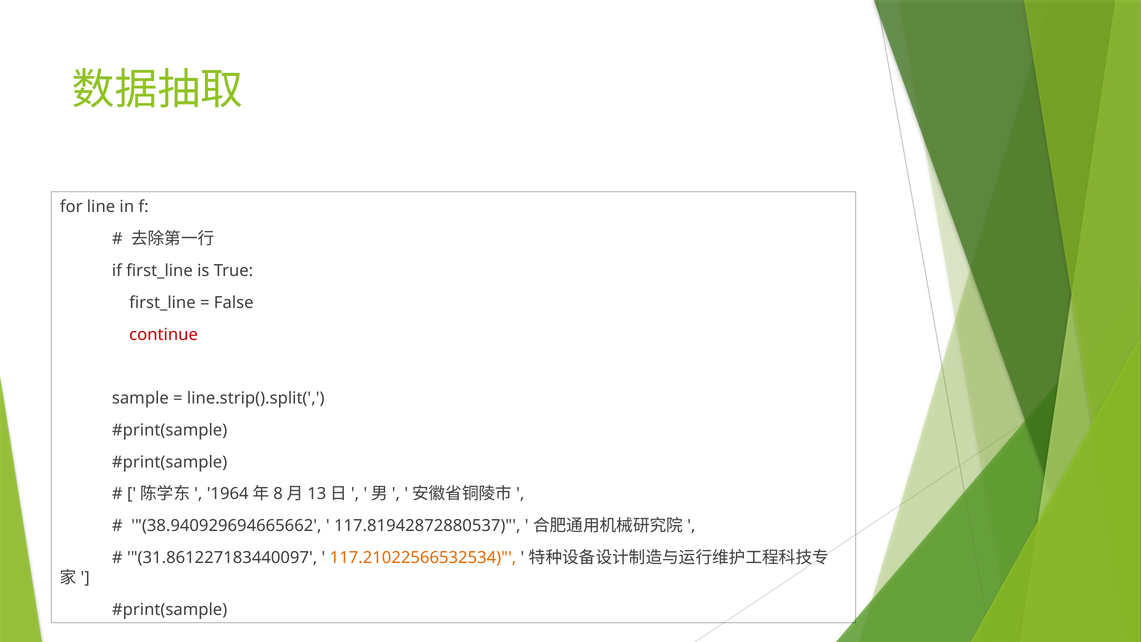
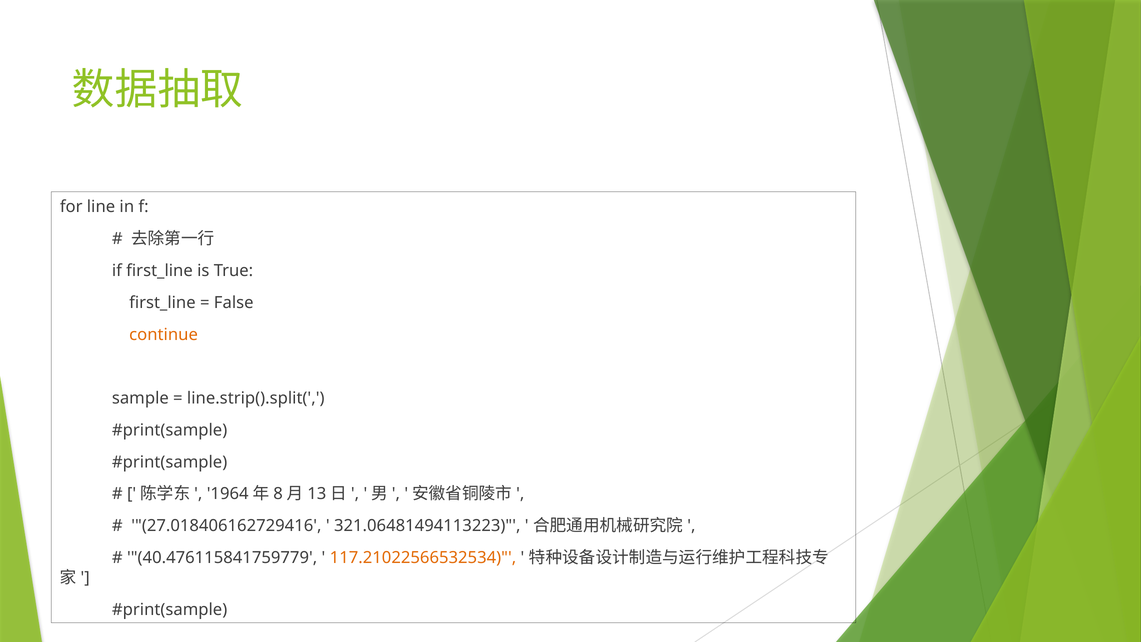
continue colour: red -> orange (164, 334)
38.940929694665662: 38.940929694665662 -> 27.018406162729416 (226, 526)
117.81942872880537: 117.81942872880537 -> 321.06481494113223 (427, 526)
31.861227183440097: 31.861227183440097 -> 40.476115841759779 (222, 558)
